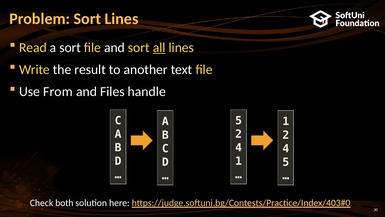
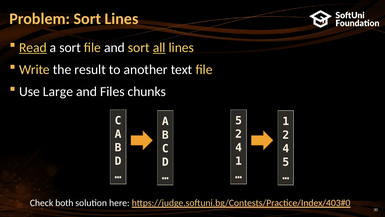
Read underline: none -> present (33, 47)
From: From -> Large (58, 91)
handle: handle -> chunks (147, 91)
